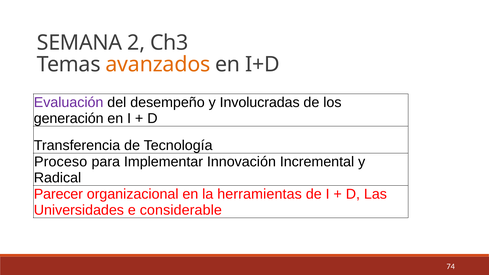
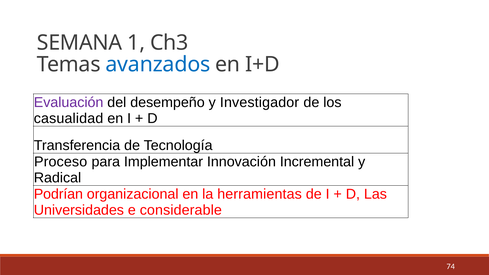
2: 2 -> 1 (136, 43)
avanzados colour: orange -> blue (158, 64)
Involucradas: Involucradas -> Investigador (260, 102)
generación: generación -> casualidad (69, 118)
Parecer: Parecer -> Podrían (58, 194)
